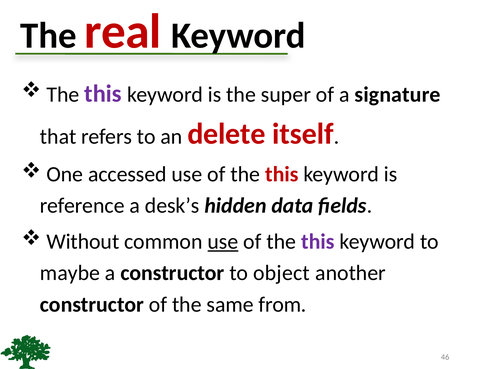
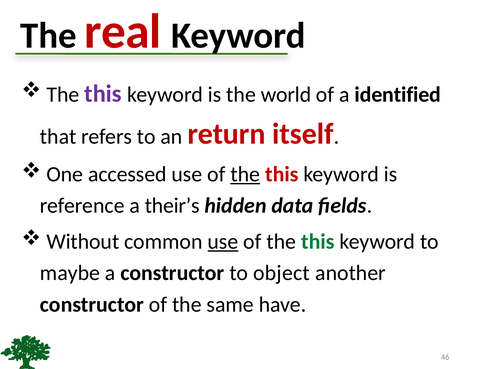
super: super -> world (286, 94)
signature: signature -> identified (398, 94)
delete: delete -> return (226, 134)
the underline: none -> present (245, 174)
desk’s: desk’s -> their’s (172, 205)
this colour: purple -> green (318, 241)
from: from -> have (282, 304)
